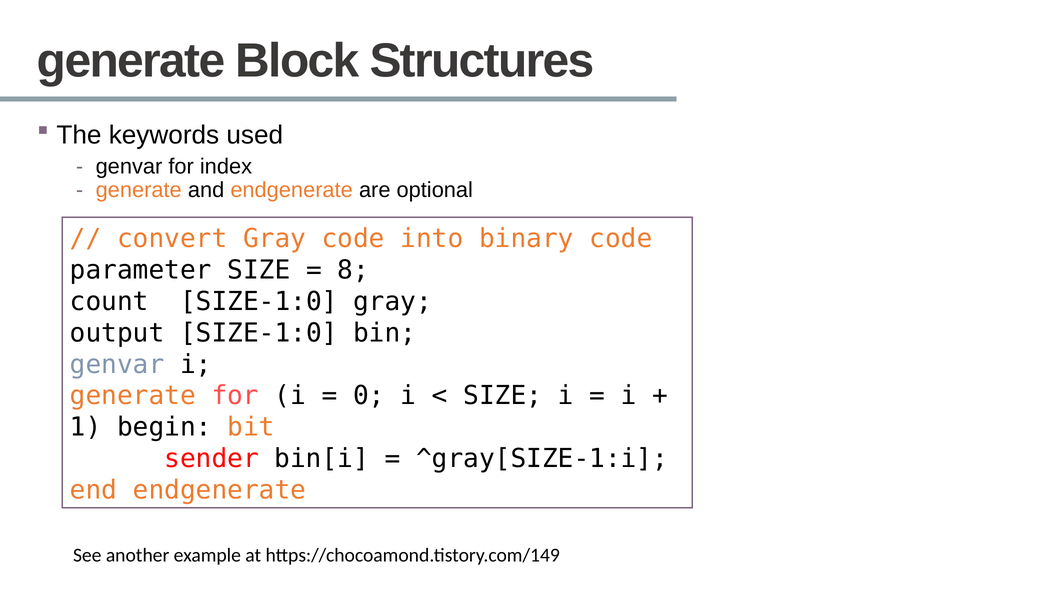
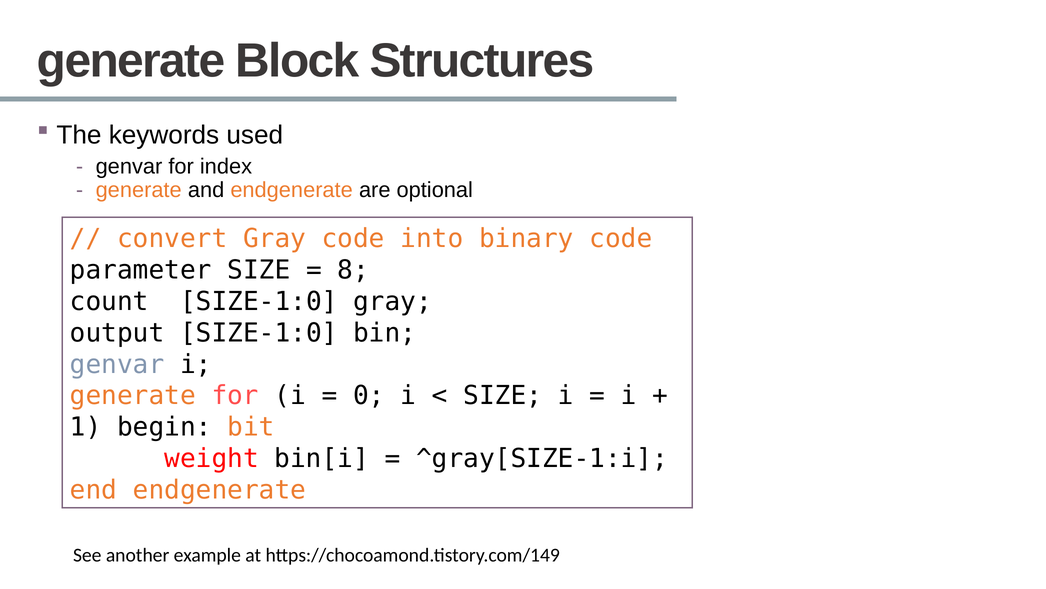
sender: sender -> weight (212, 458)
